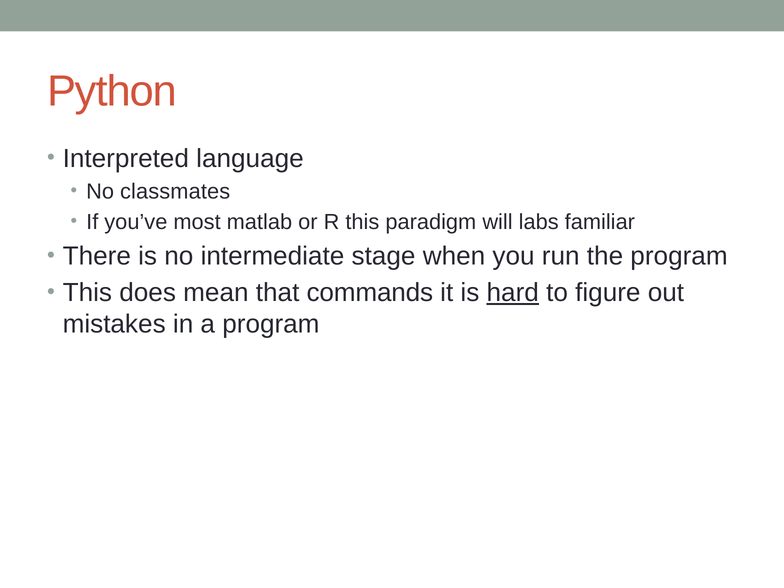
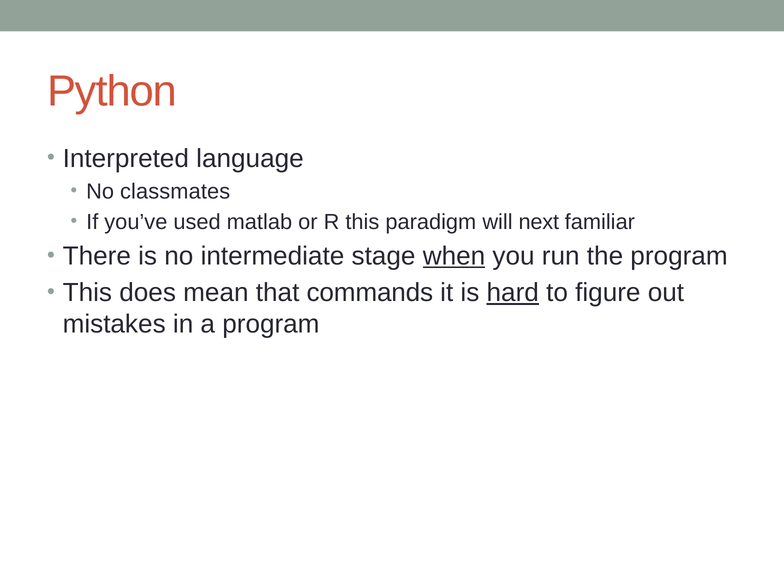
most: most -> used (197, 222)
labs: labs -> next (539, 222)
when underline: none -> present (454, 256)
